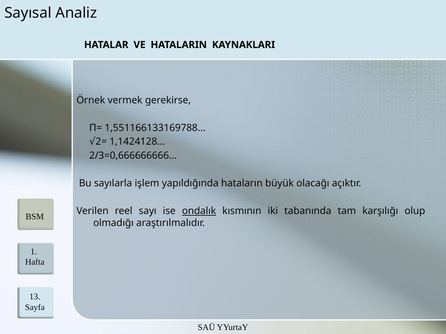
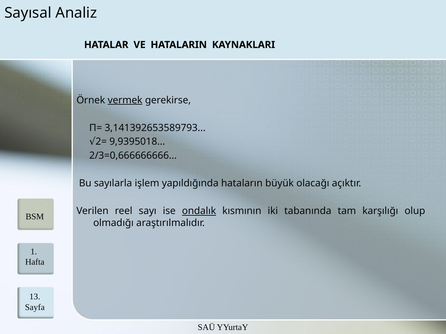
vermek underline: none -> present (125, 100)
1,551166133169788: 1,551166133169788 -> 3,141392653589793 (155, 128)
1,1424128: 1,1424128 -> 9,9395018 (137, 142)
